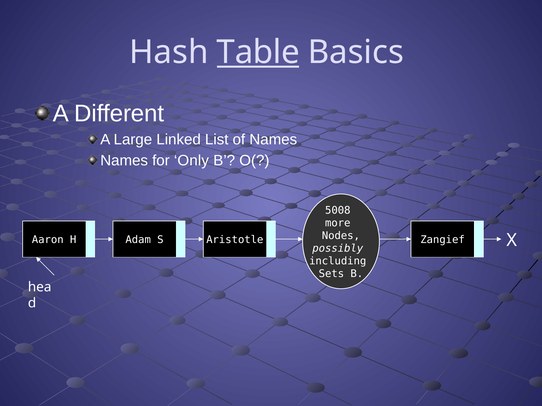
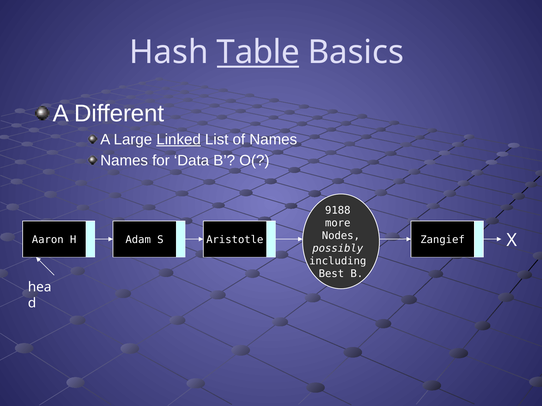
Linked underline: none -> present (179, 140)
Only: Only -> Data (192, 161)
5008: 5008 -> 9188 (338, 211)
Sets: Sets -> Best (331, 274)
